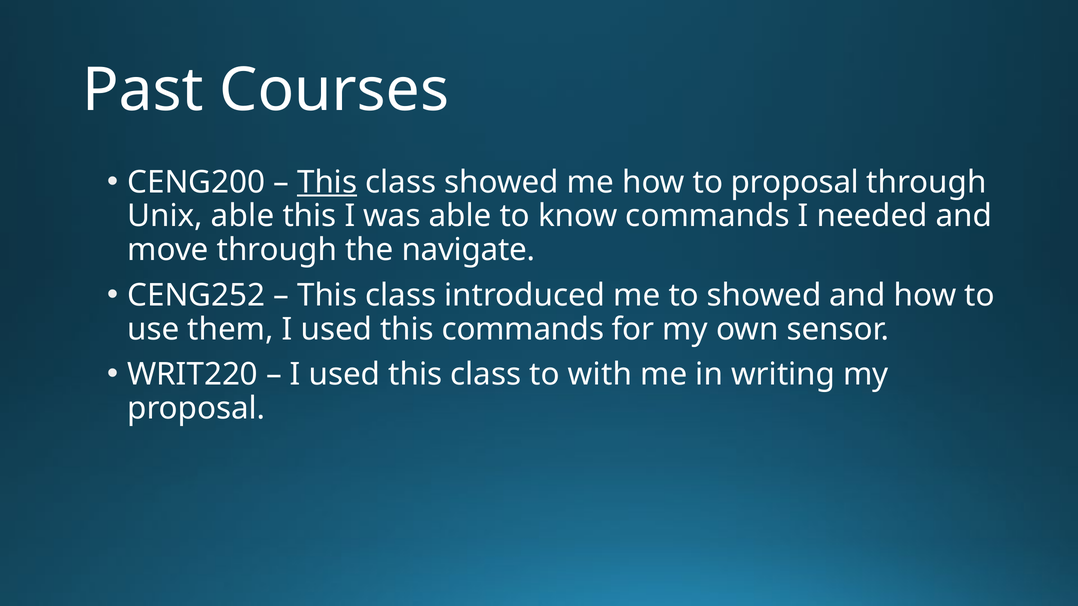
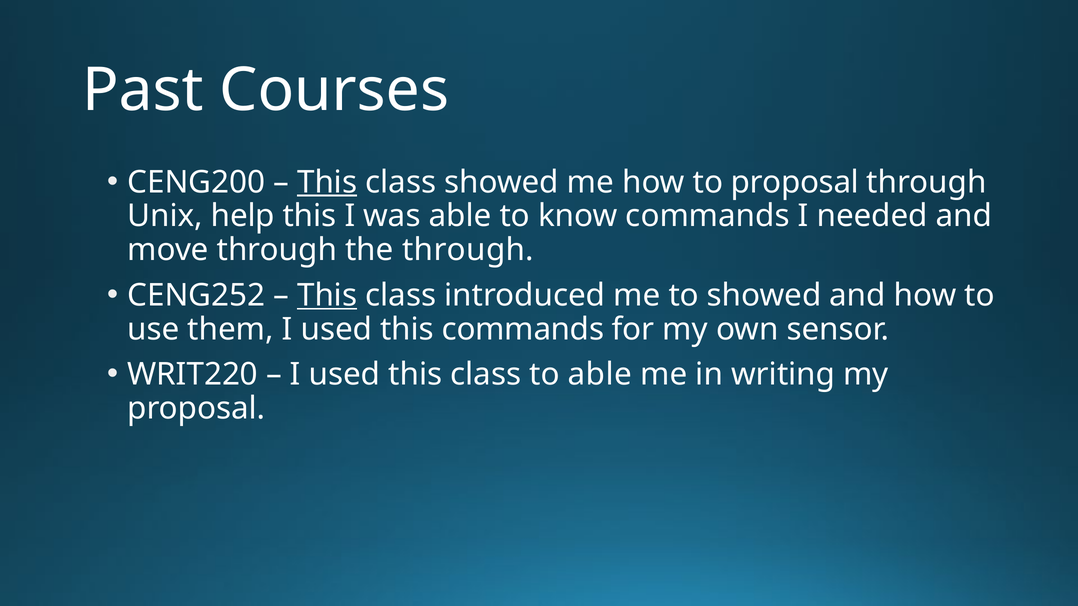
Unix able: able -> help (243, 216)
the navigate: navigate -> through (468, 250)
This underline: none -> present (327, 295)
to with: with -> able (600, 375)
